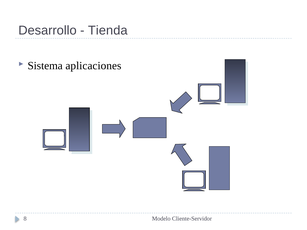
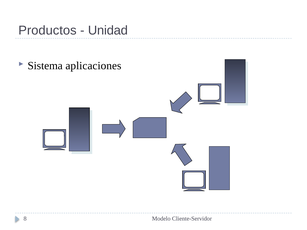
Desarrollo: Desarrollo -> Productos (47, 31)
Tienda: Tienda -> Unidad (108, 31)
